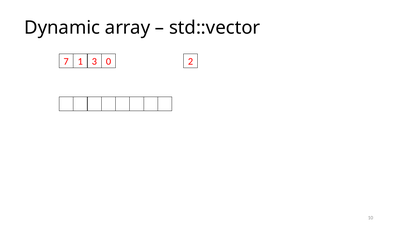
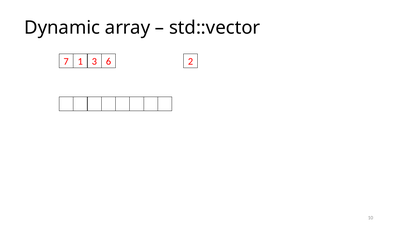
0: 0 -> 6 (108, 62)
